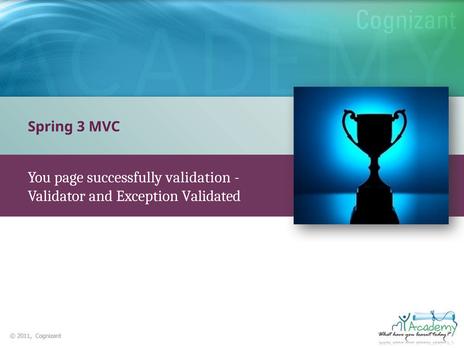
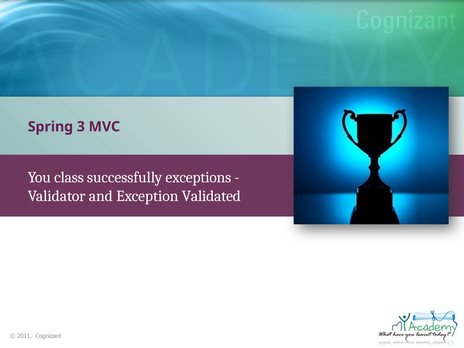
page: page -> class (69, 177)
validation: validation -> exceptions (198, 177)
